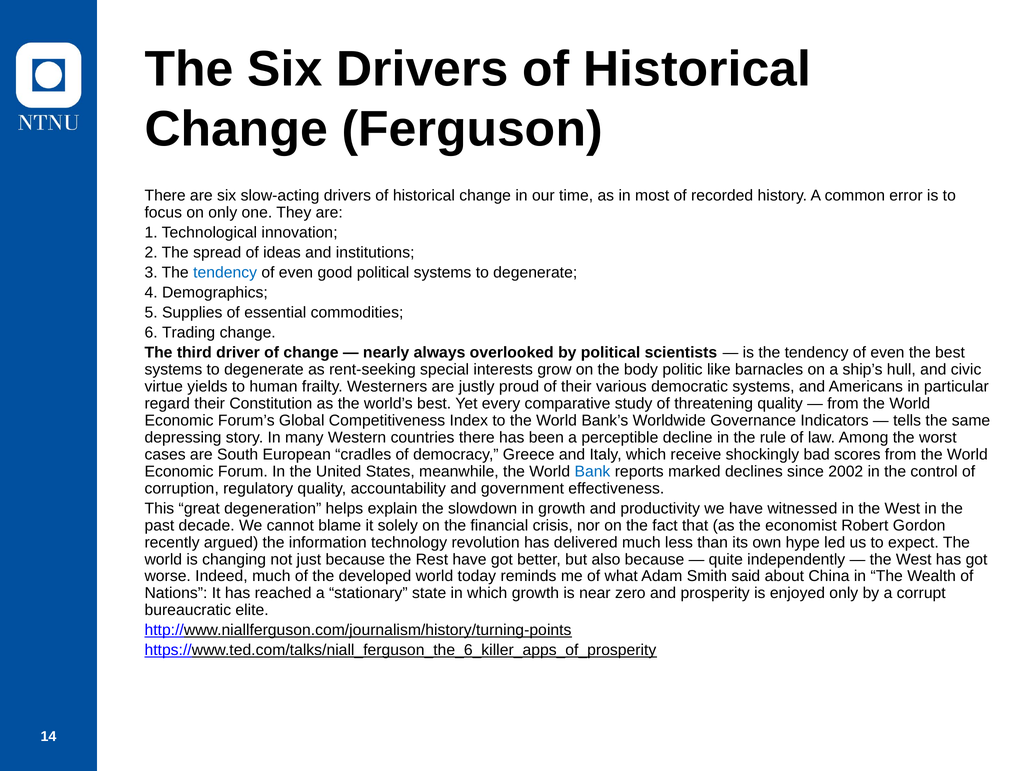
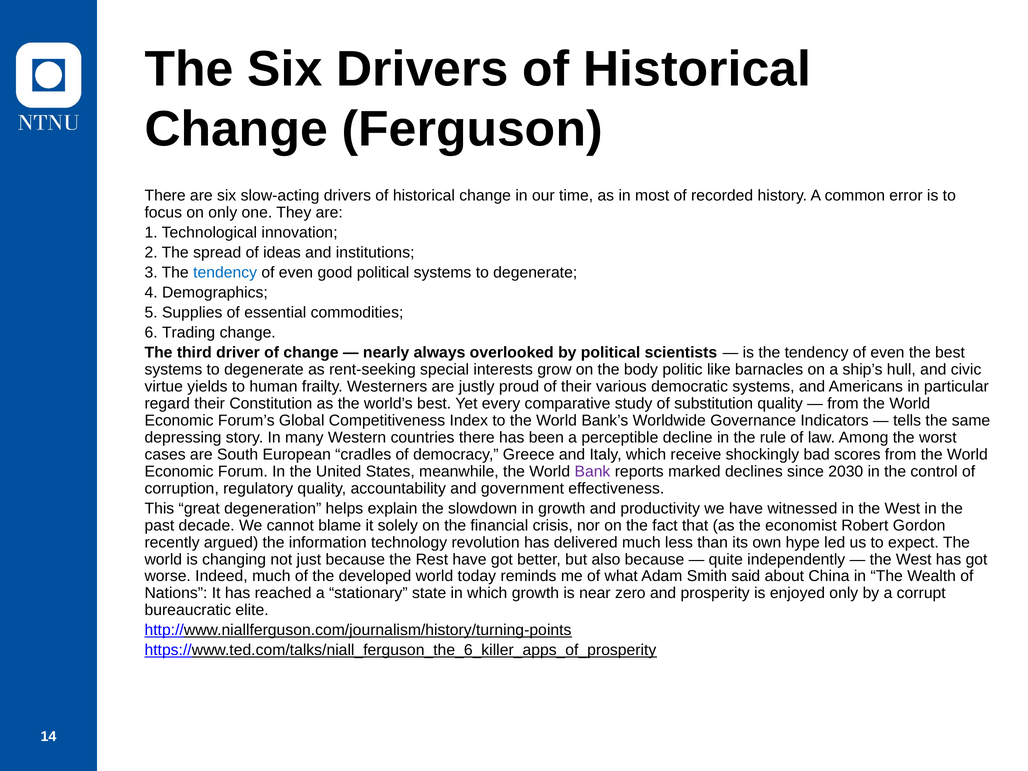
threatening: threatening -> substitution (714, 404)
Bank colour: blue -> purple (592, 471)
2002: 2002 -> 2030 (846, 471)
